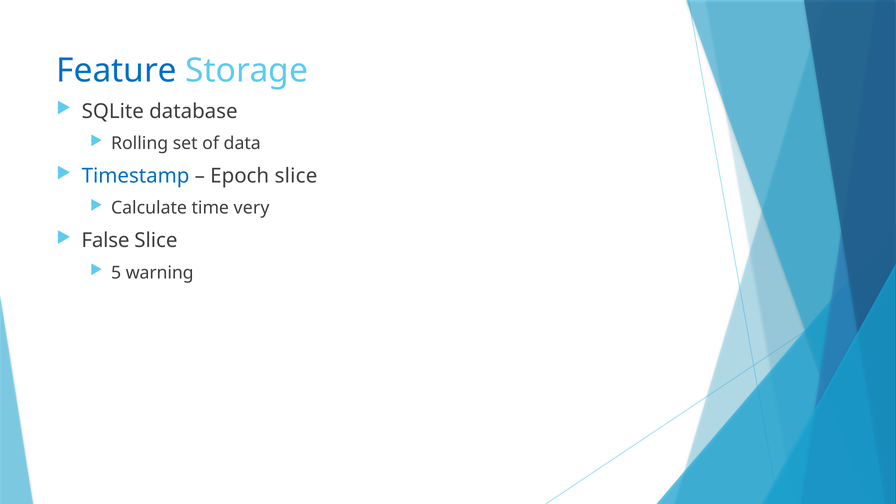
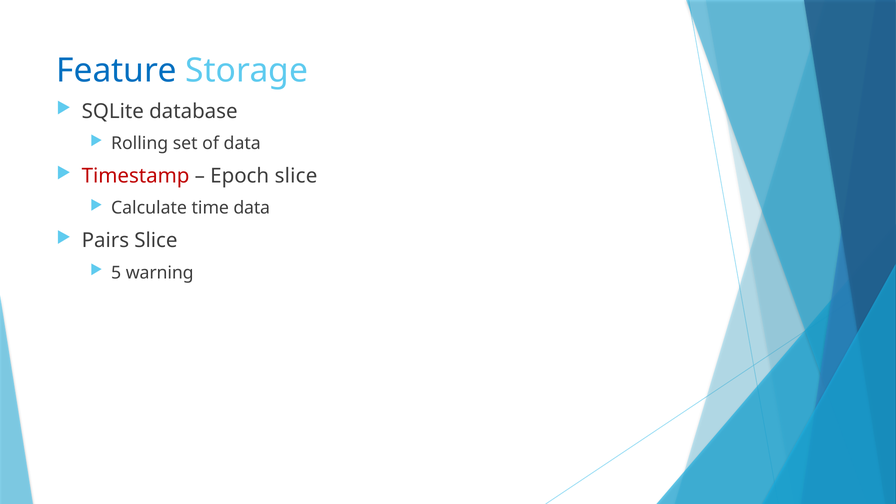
Timestamp colour: blue -> red (136, 176)
time very: very -> data (252, 208)
False: False -> Pairs (105, 241)
